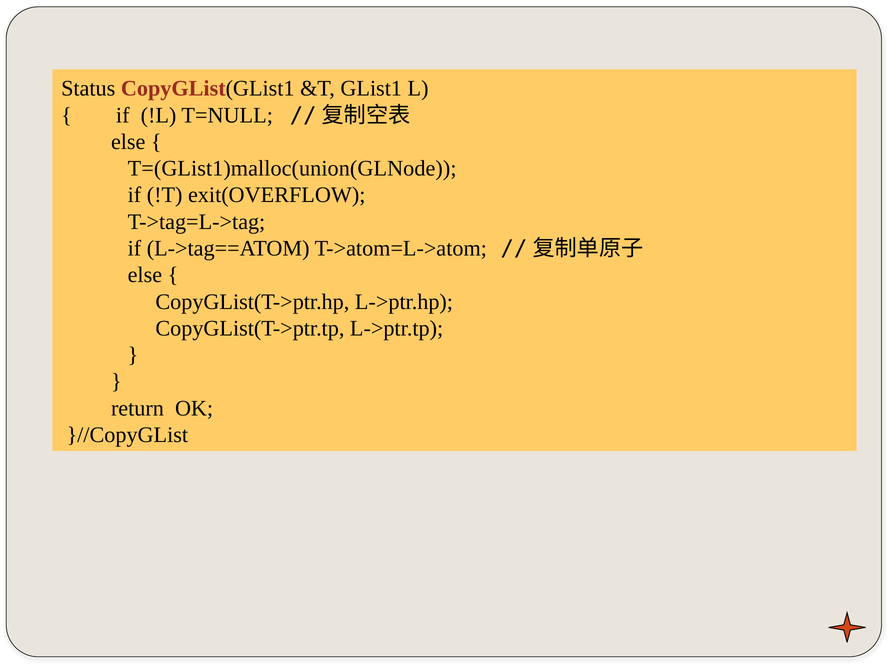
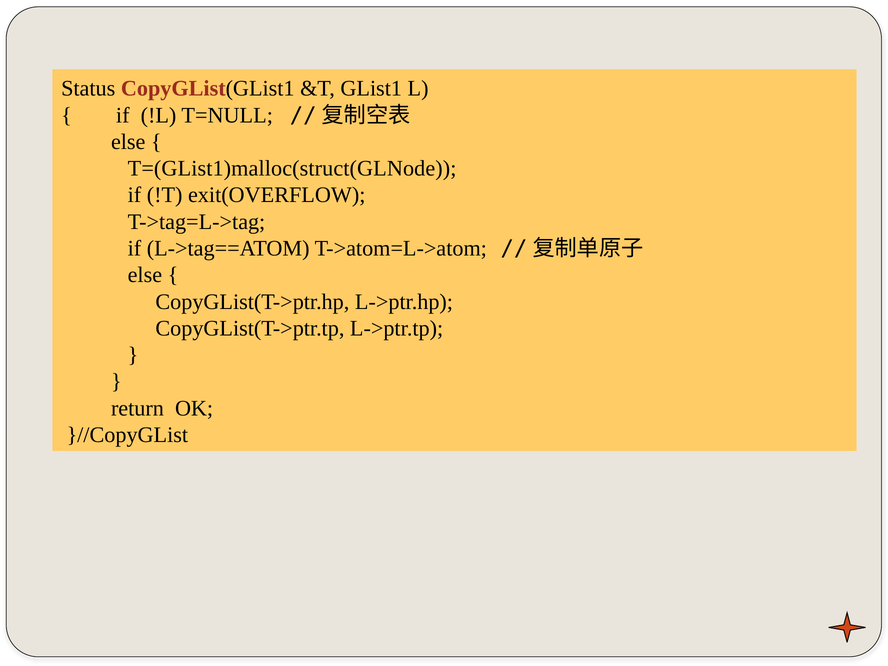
T=(GList1)malloc(union(GLNode: T=(GList1)malloc(union(GLNode -> T=(GList1)malloc(struct(GLNode (292, 168)
